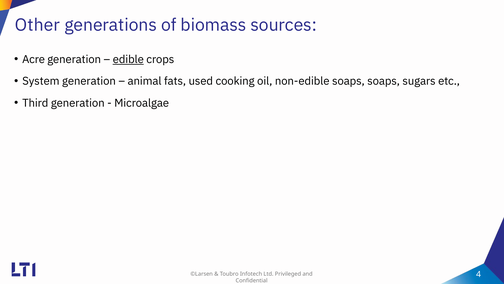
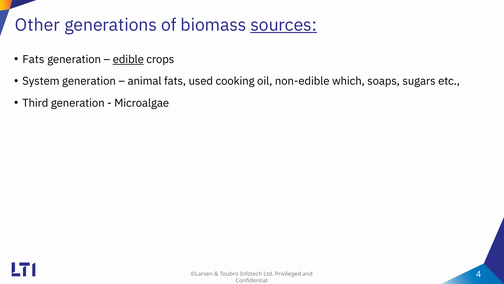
sources underline: none -> present (284, 25)
Acre: Acre -> Fats (33, 59)
non-edible soaps: soaps -> which (348, 81)
